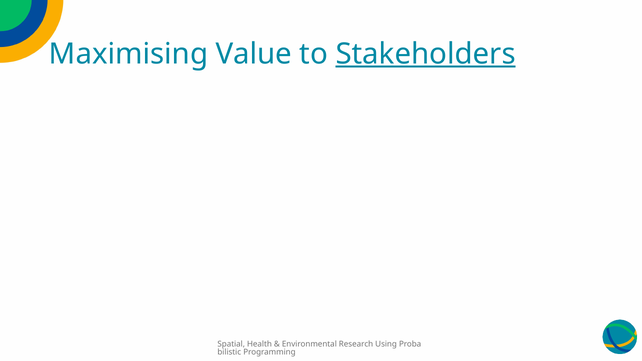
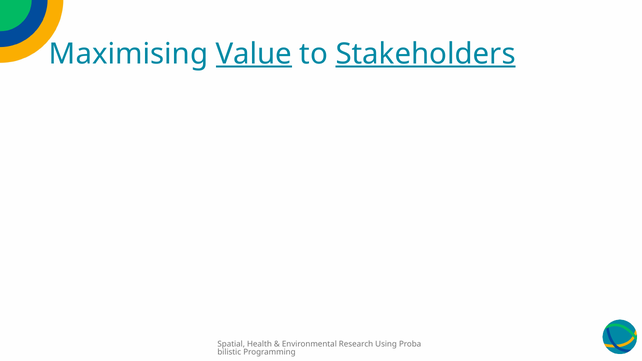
Value underline: none -> present (254, 54)
